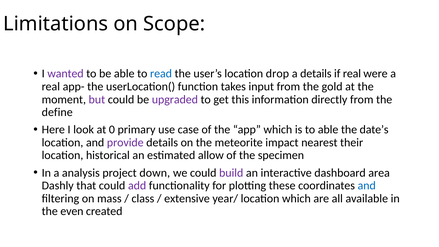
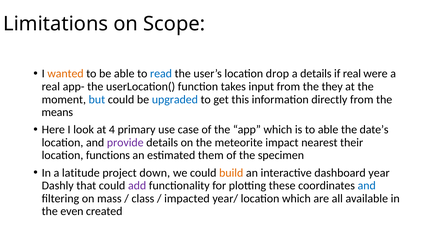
wanted colour: purple -> orange (65, 74)
gold: gold -> they (332, 87)
but colour: purple -> blue (97, 99)
upgraded colour: purple -> blue (175, 99)
define: define -> means (57, 112)
0: 0 -> 4 (112, 130)
historical: historical -> functions (108, 155)
allow: allow -> them (211, 155)
analysis: analysis -> latitude (81, 173)
build colour: purple -> orange (231, 173)
area: area -> year (379, 173)
extensive: extensive -> impacted (187, 198)
